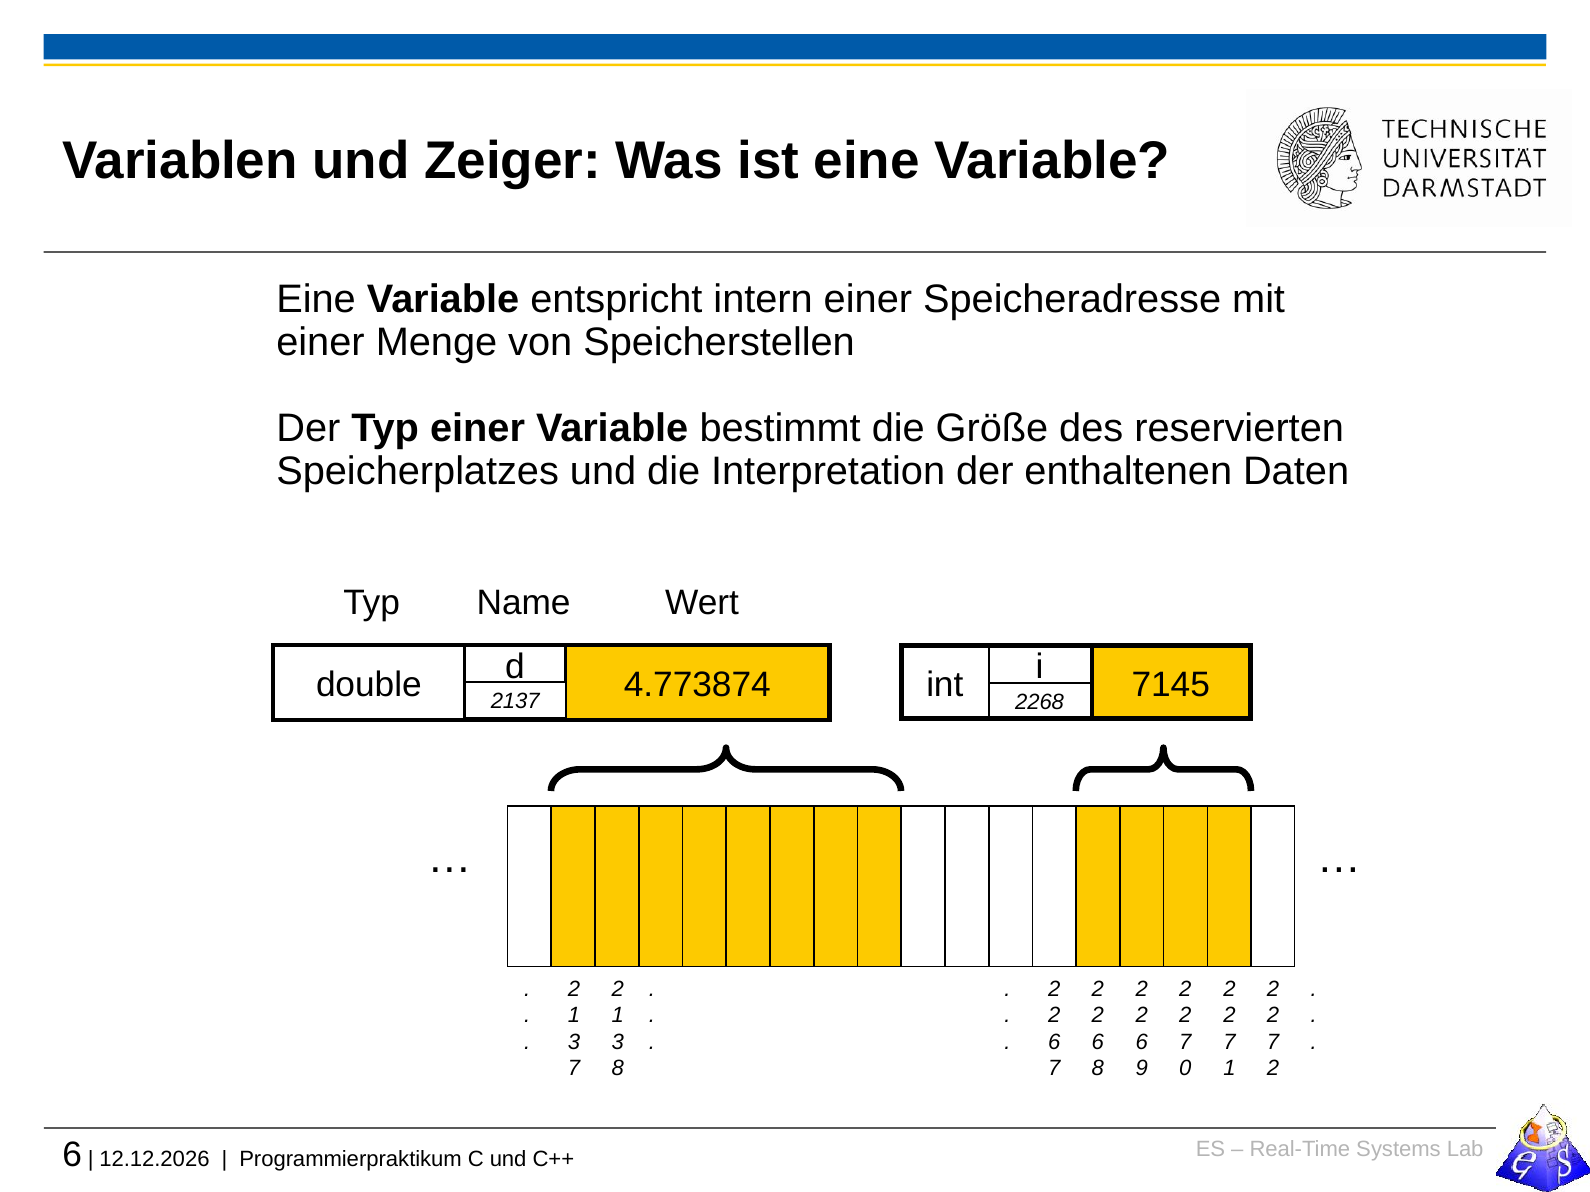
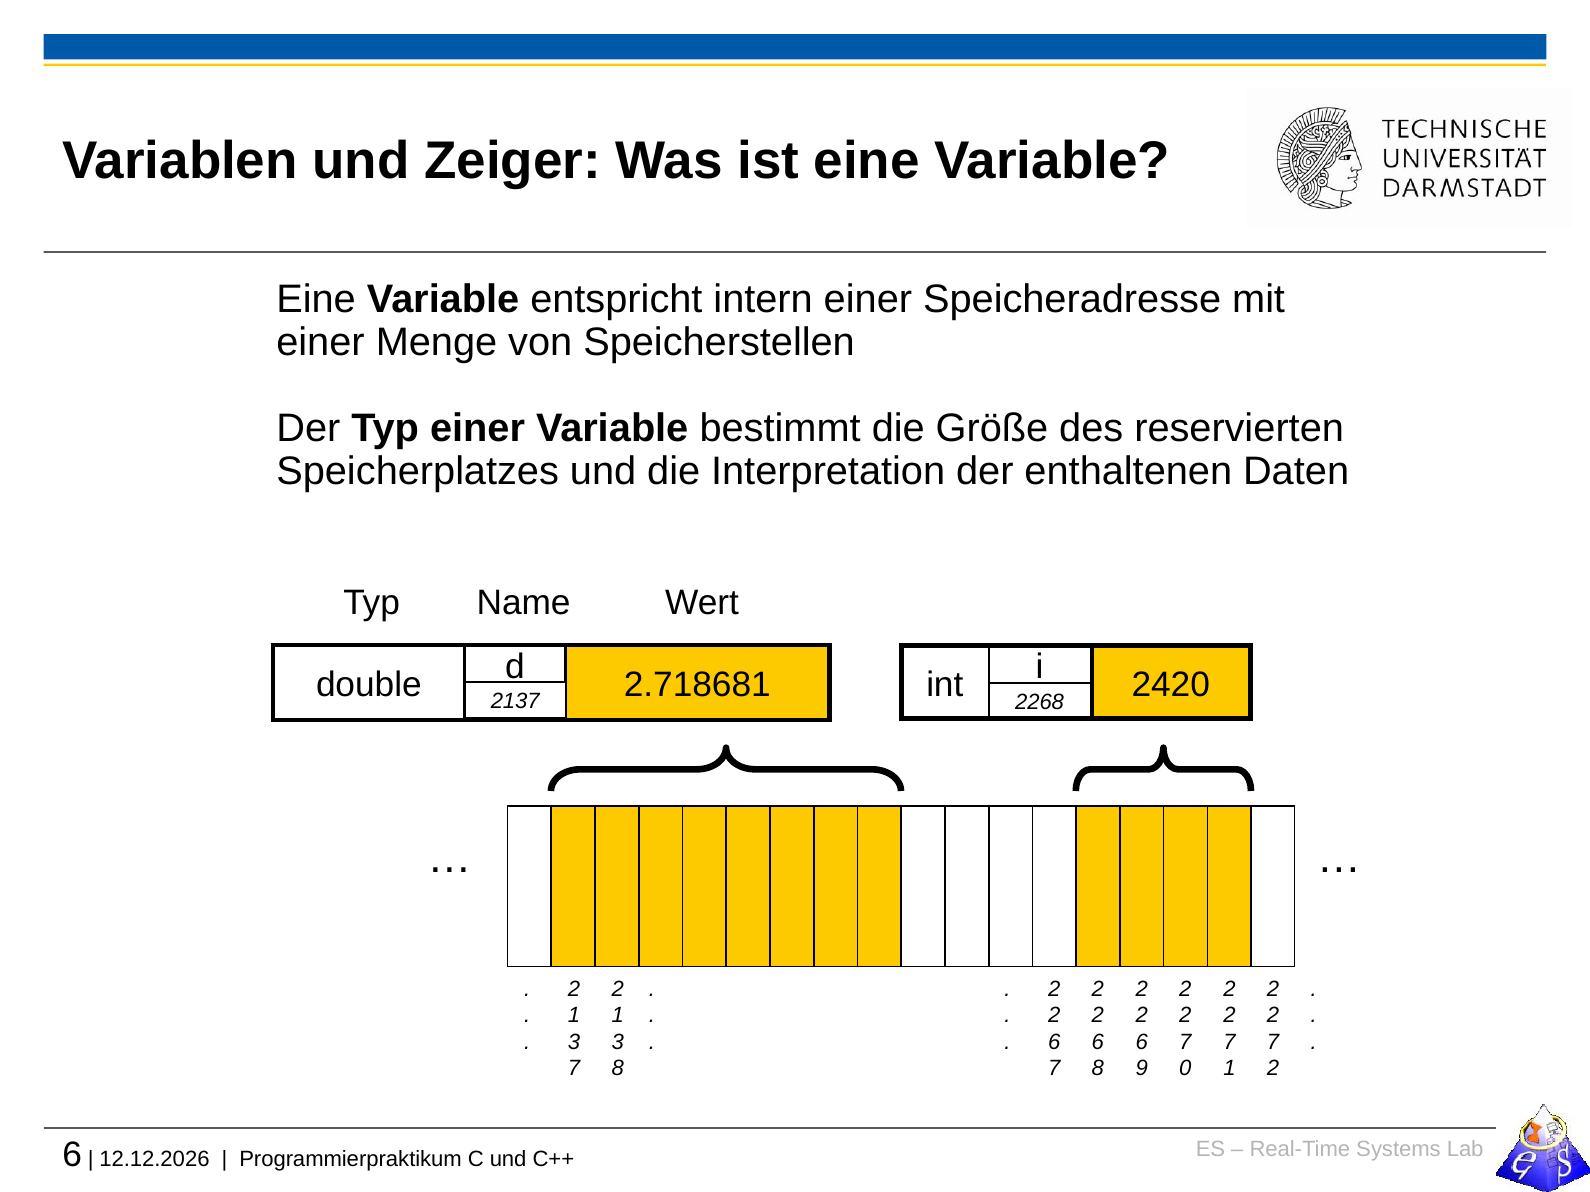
4.773874: 4.773874 -> 2.718681 (697, 685)
7145: 7145 -> 2420 (1171, 685)
